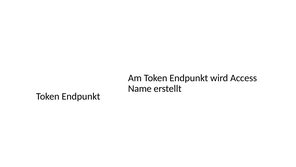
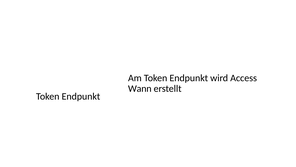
Name: Name -> Wann (140, 88)
